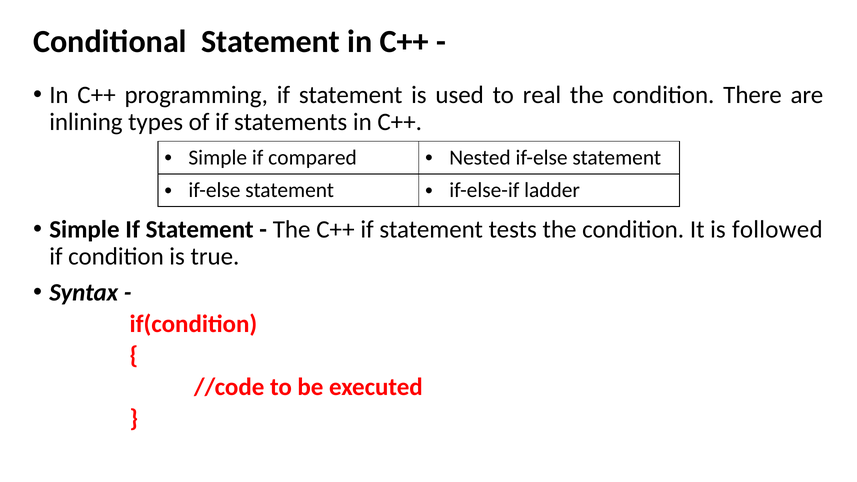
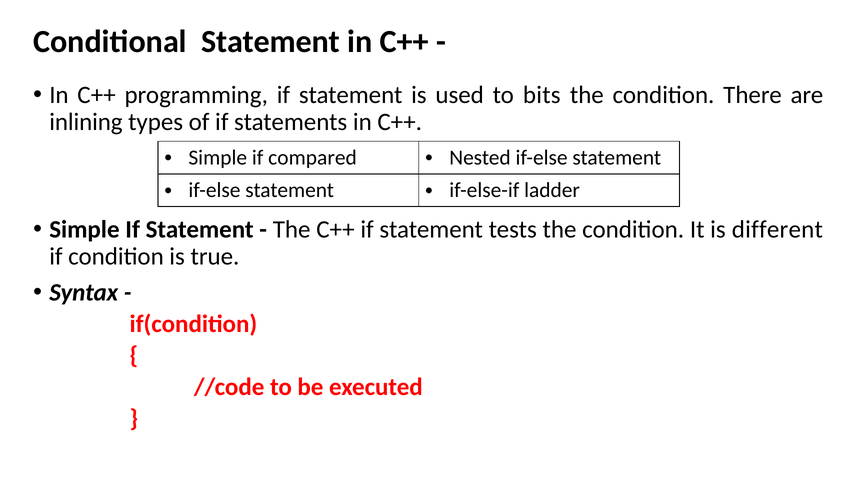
real: real -> bits (542, 95)
followed: followed -> different (777, 230)
